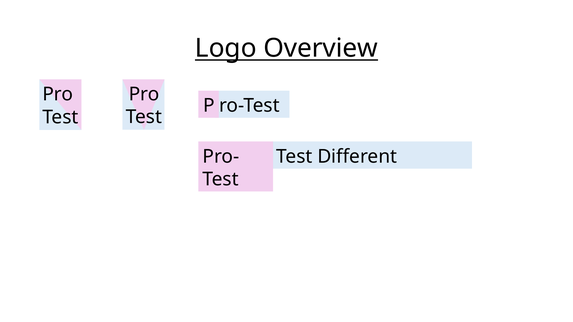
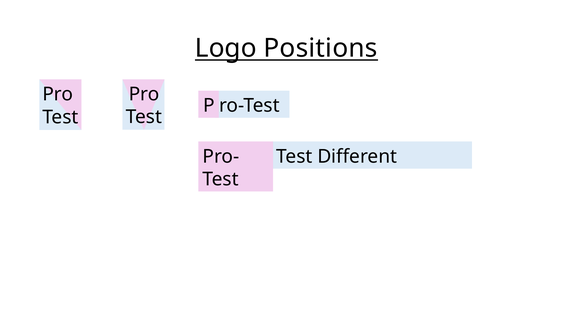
Overview: Overview -> Positions (321, 48)
